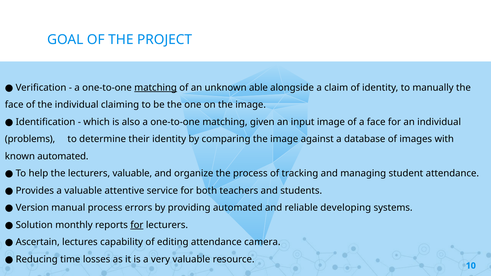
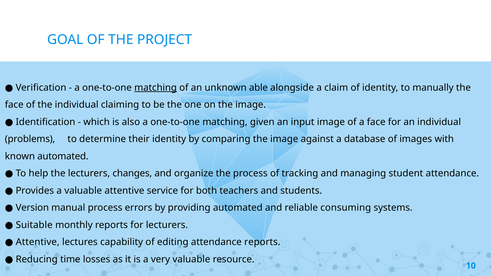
lecturers valuable: valuable -> changes (132, 174)
developing: developing -> consuming (346, 208)
Solution: Solution -> Suitable (34, 225)
for underline: present -> none (137, 225)
Ascertain: Ascertain -> Attentive (38, 242)
attendance camera: camera -> reports (262, 242)
